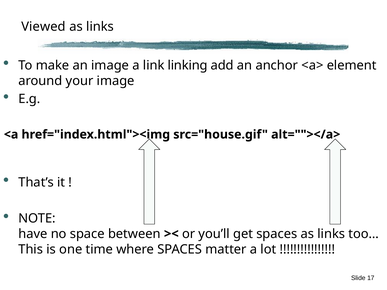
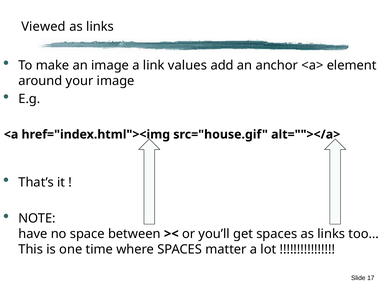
linking: linking -> values (187, 65)
